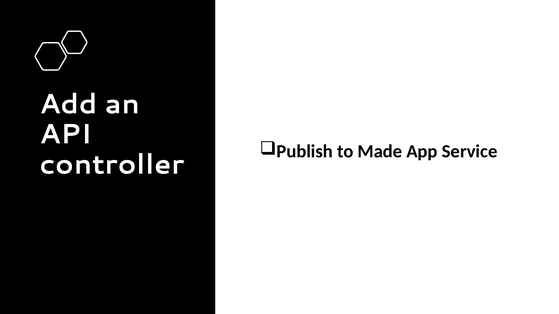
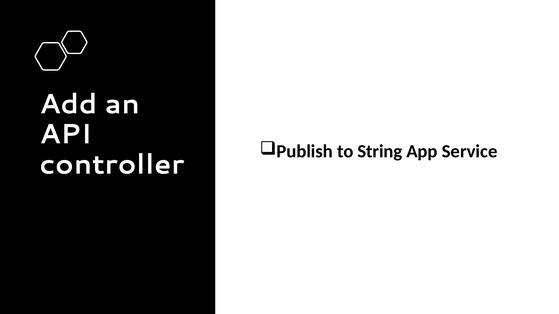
Made: Made -> String (380, 151)
